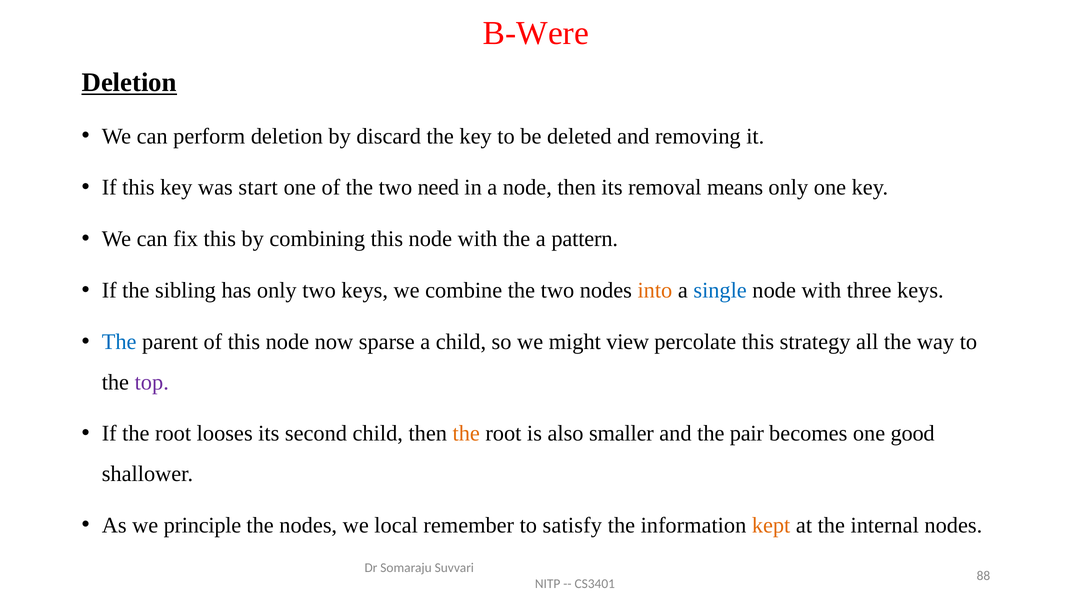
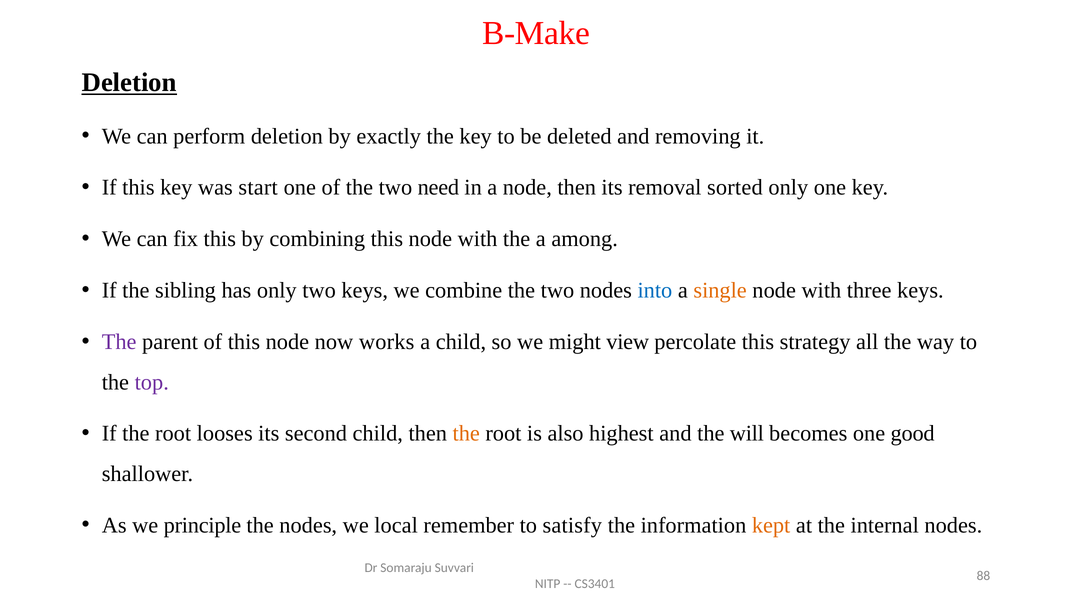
B-Were: B-Were -> B-Make (536, 33)
discard: discard -> exactly (389, 136)
means: means -> sorted (735, 188)
pattern: pattern -> among (585, 239)
into colour: orange -> blue (655, 290)
single colour: blue -> orange (720, 290)
The colour: blue -> purple (119, 342)
sparse: sparse -> works (387, 342)
smaller: smaller -> highest (621, 434)
pair: pair -> will (747, 434)
